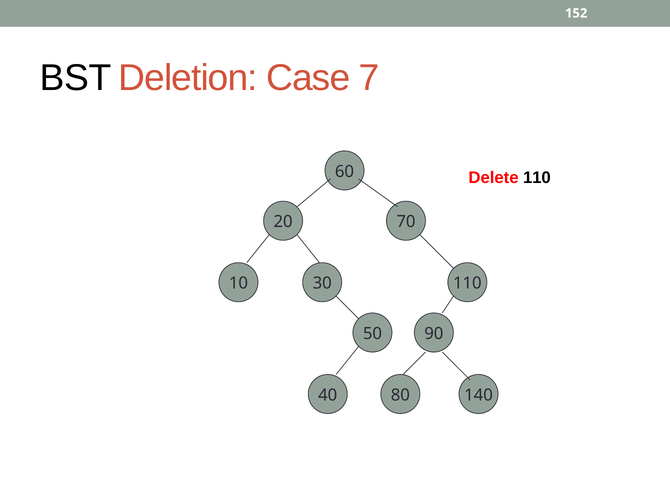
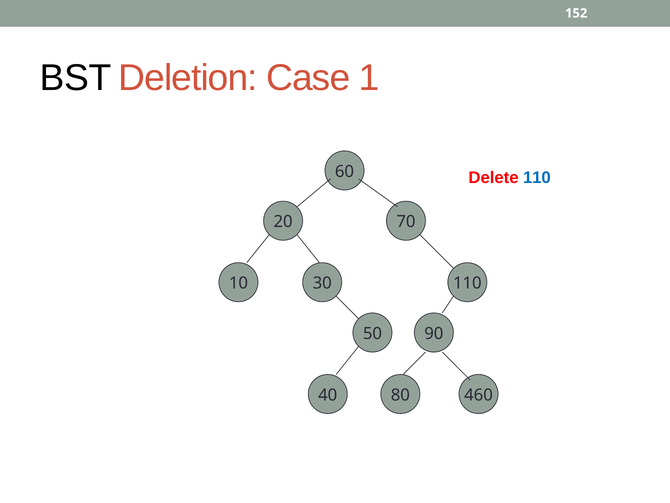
7: 7 -> 1 (369, 78)
110 colour: black -> blue (537, 177)
140: 140 -> 460 (479, 395)
